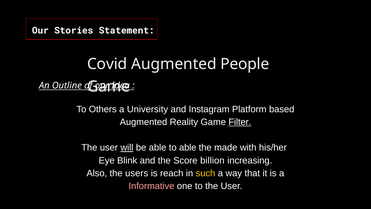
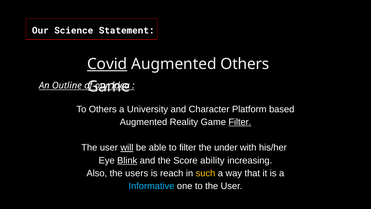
Stories: Stories -> Science (74, 30)
Covid underline: none -> present (107, 64)
Augmented People: People -> Others (245, 64)
Instagram: Instagram -> Character (209, 109)
to able: able -> filter (188, 147)
made: made -> under (226, 147)
Blink underline: none -> present (127, 160)
billion: billion -> ability (212, 160)
Informative colour: pink -> light blue (151, 186)
